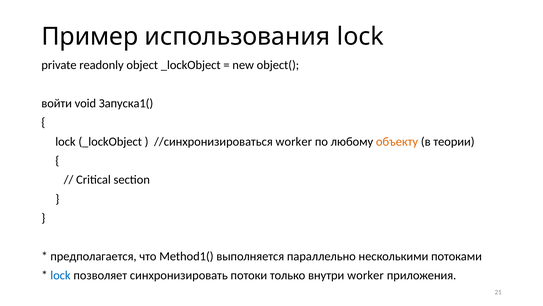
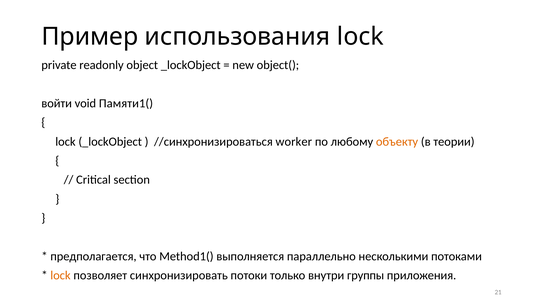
Запуска1(: Запуска1( -> Памяти1( (126, 103)
lock colour: blue -> orange (60, 275)
внутри worker: worker -> группы (366, 275)
